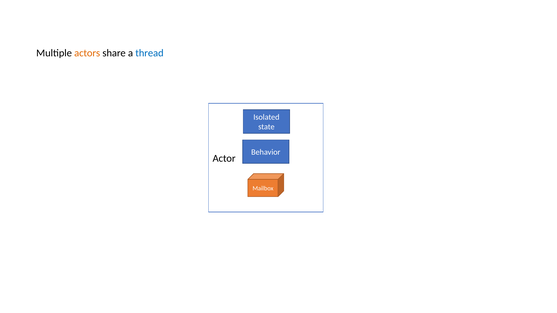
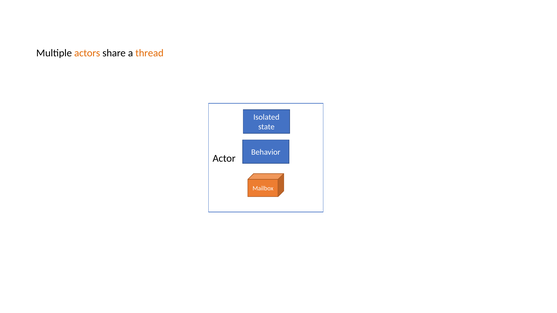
thread colour: blue -> orange (149, 53)
